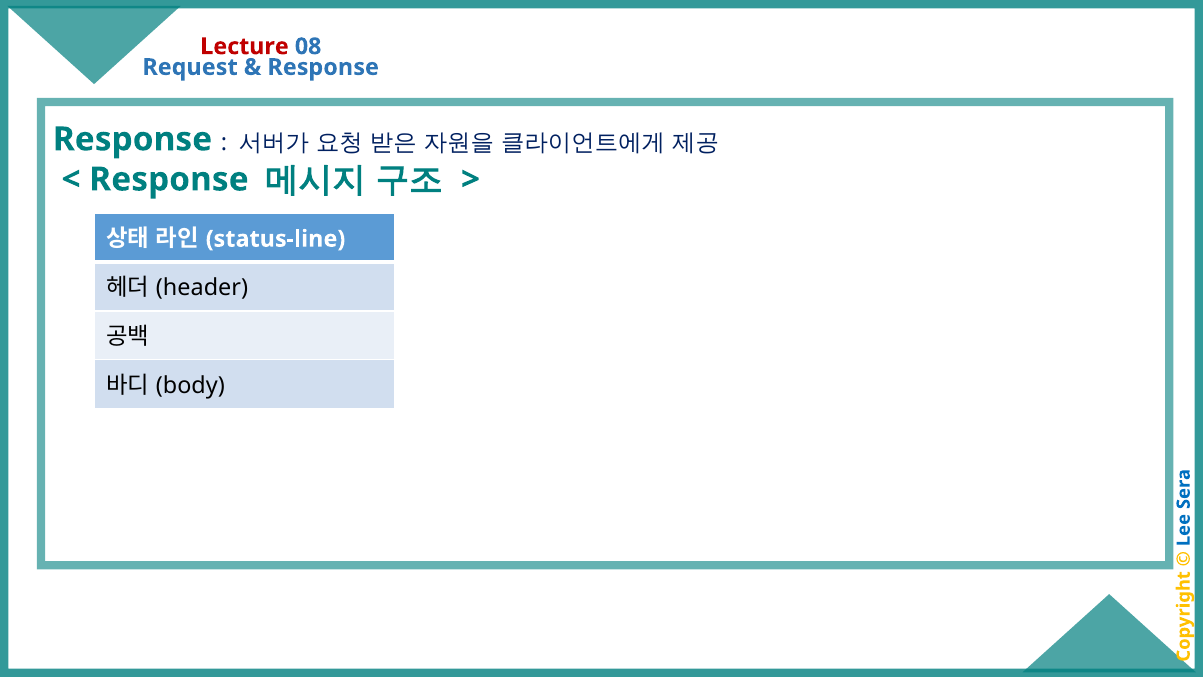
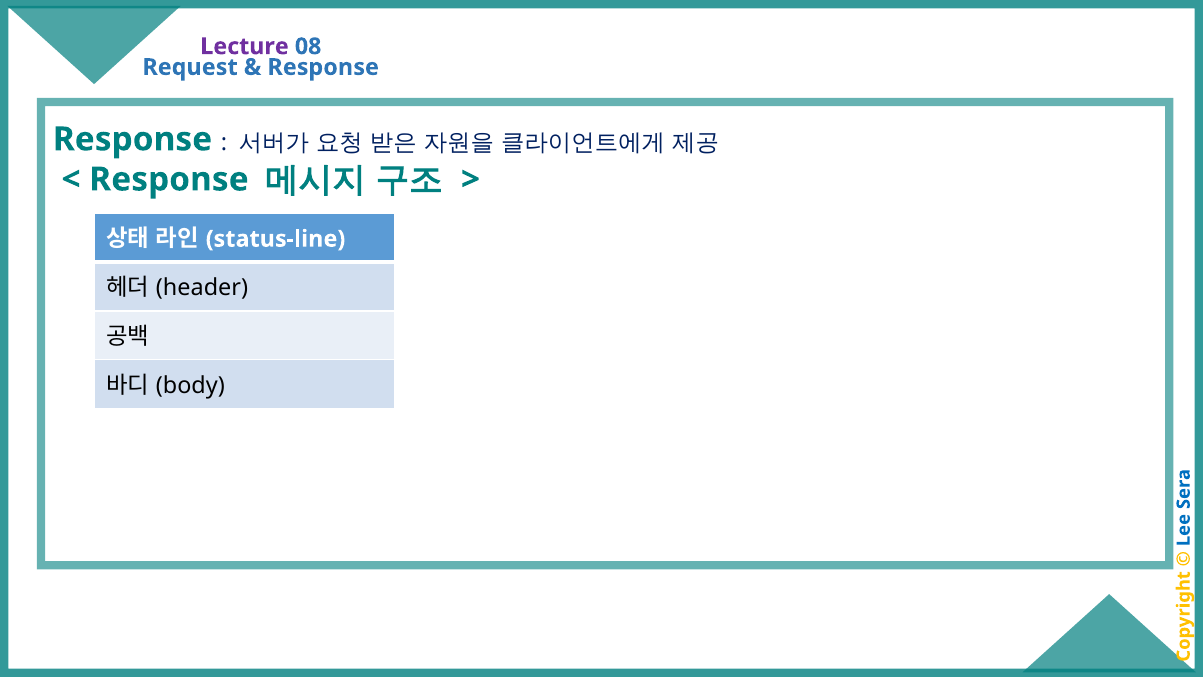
Lecture colour: red -> purple (244, 46)
